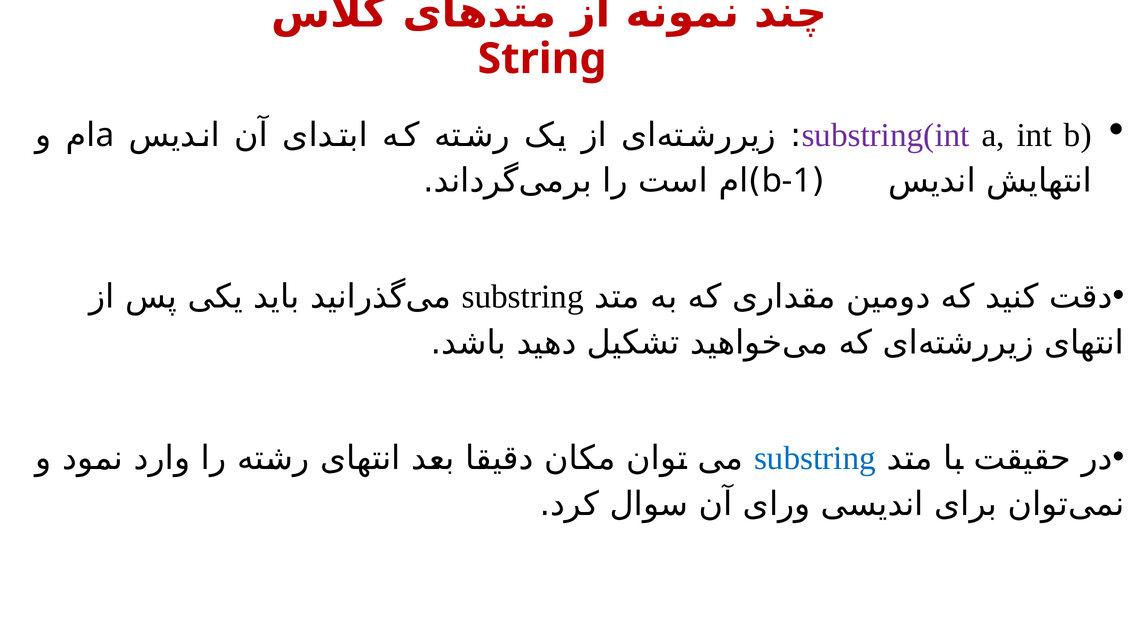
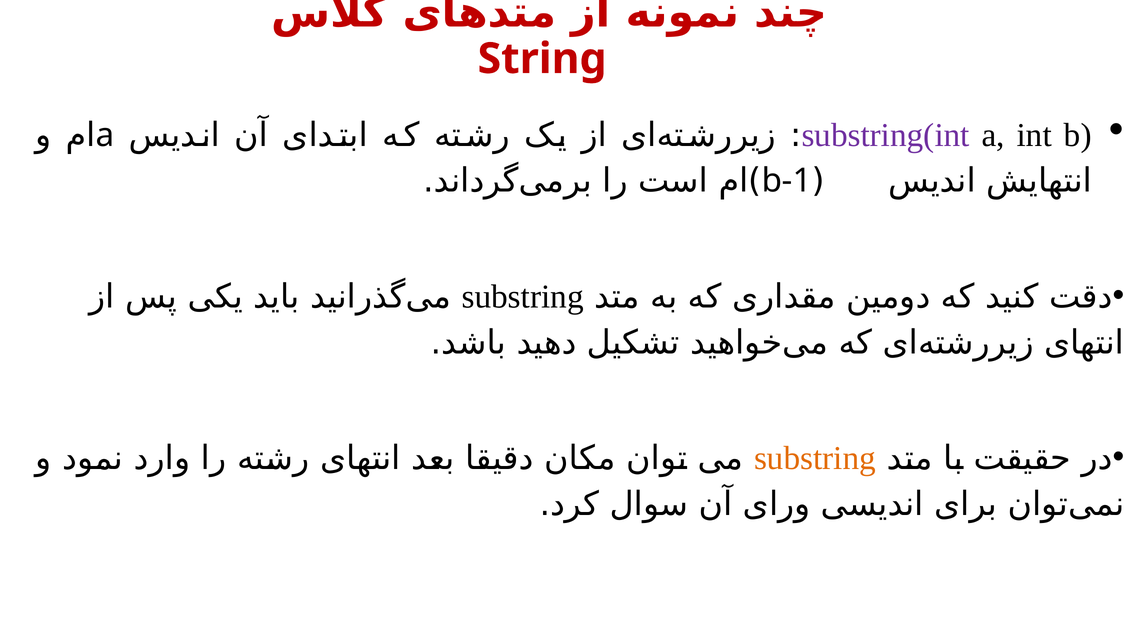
substring colour: blue -> orange (815, 458)
